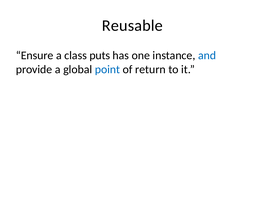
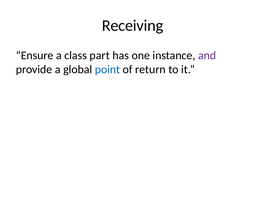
Reusable: Reusable -> Receiving (133, 26)
puts: puts -> part (100, 56)
and colour: blue -> purple (207, 56)
